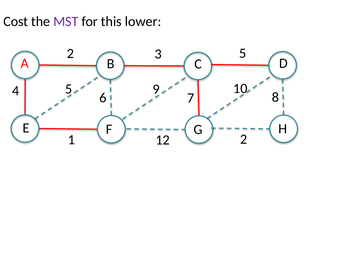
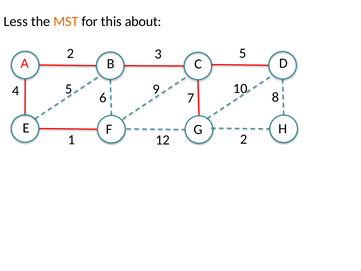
Cost: Cost -> Less (16, 21)
MST colour: purple -> orange (66, 21)
lower: lower -> about (143, 21)
